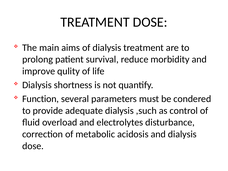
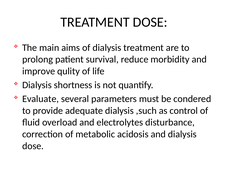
Function: Function -> Evaluate (41, 99)
